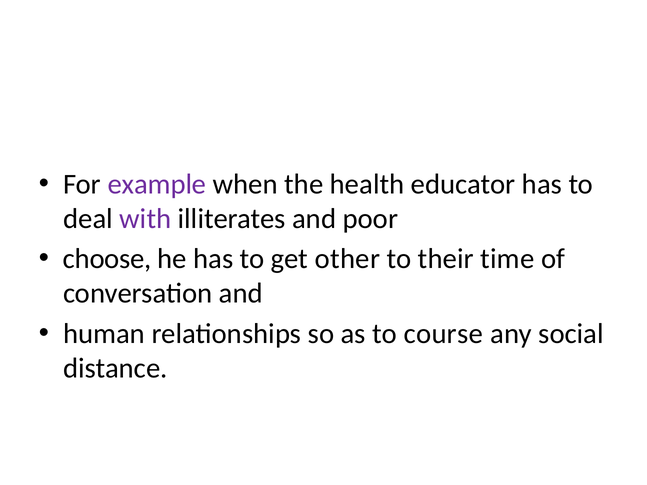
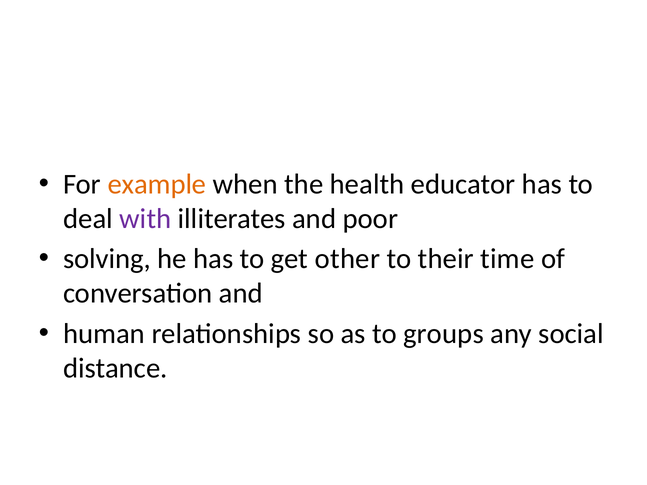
example colour: purple -> orange (157, 184)
choose: choose -> solving (107, 259)
course: course -> groups (444, 334)
